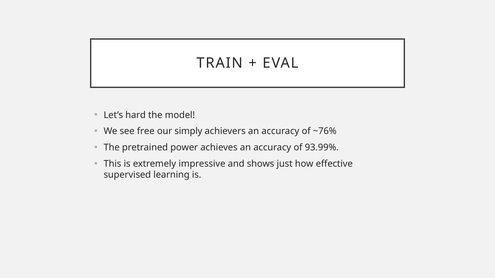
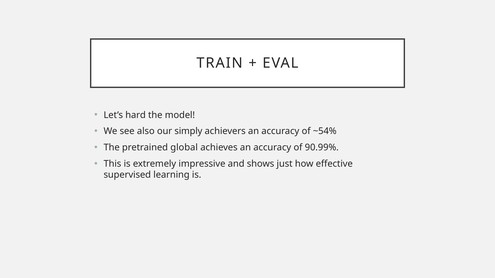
free: free -> also (146, 131)
~76%: ~76% -> ~54% (325, 131)
power: power -> global (184, 148)
93.99%: 93.99% -> 90.99% (322, 148)
